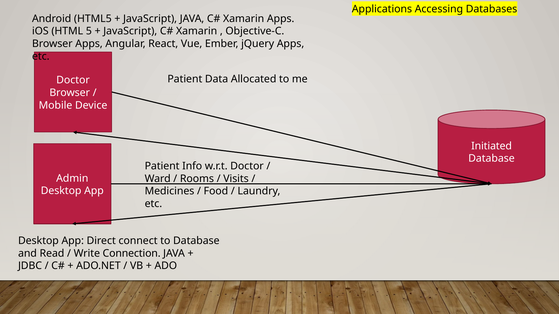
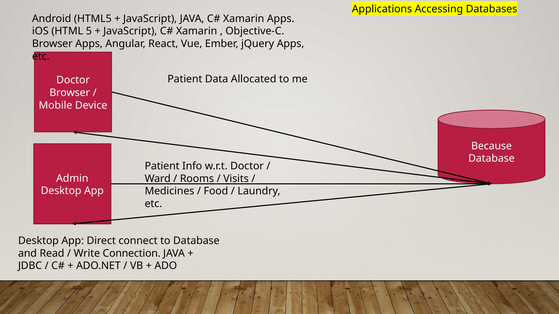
Initiated: Initiated -> Because (492, 146)
